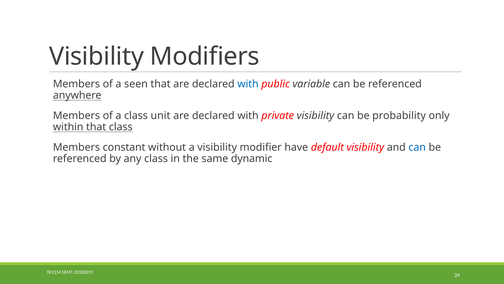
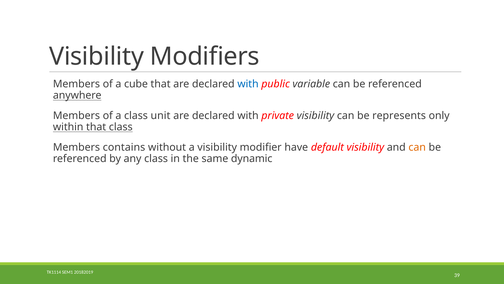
seen: seen -> cube (136, 84)
probability: probability -> represents (399, 115)
constant: constant -> contains (124, 147)
can colour: blue -> orange (417, 147)
